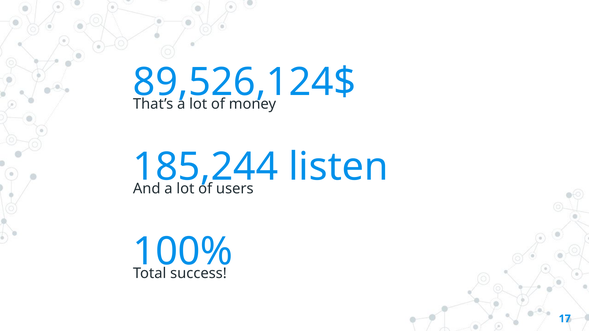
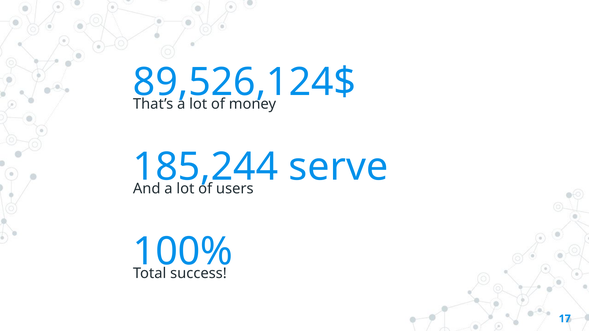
listen: listen -> serve (338, 167)
